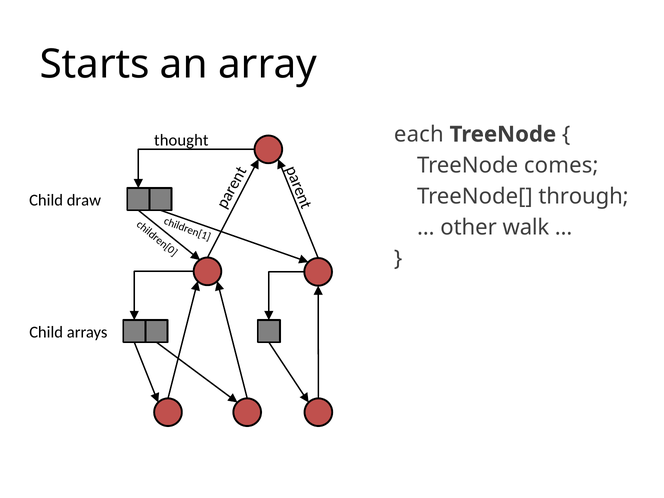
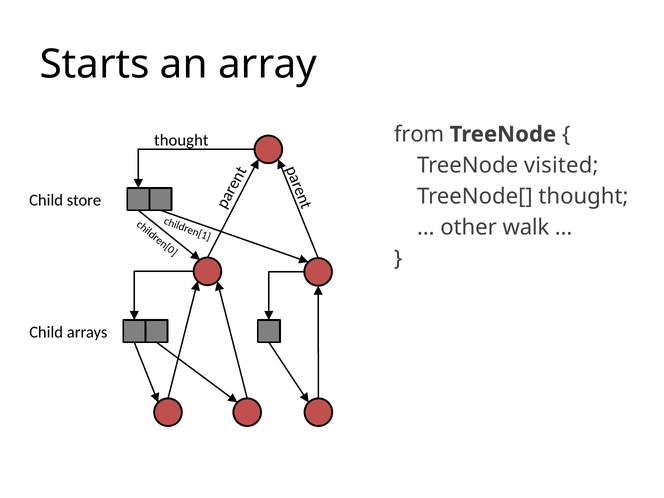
each: each -> from (419, 134)
comes: comes -> visited (561, 165)
TreeNode[ through: through -> thought (583, 196)
draw: draw -> store (84, 200)
